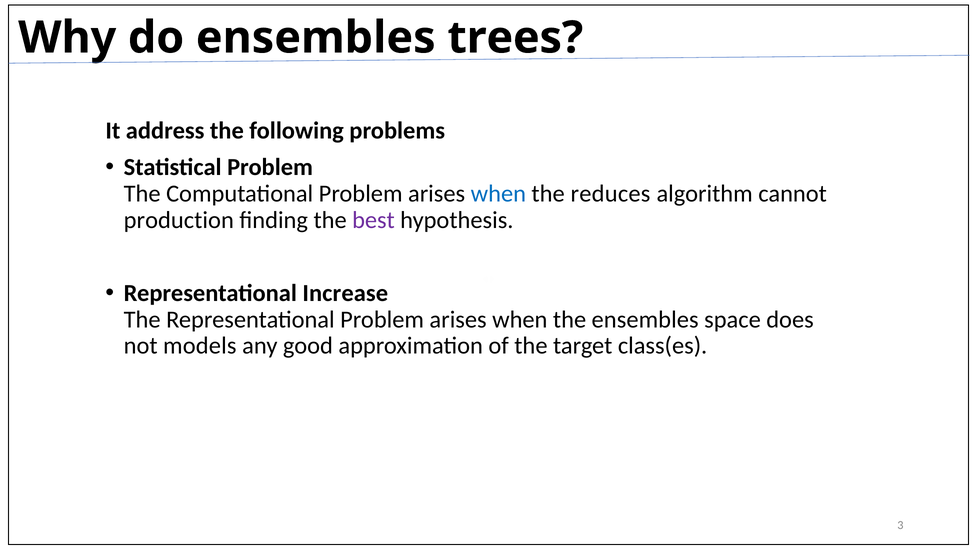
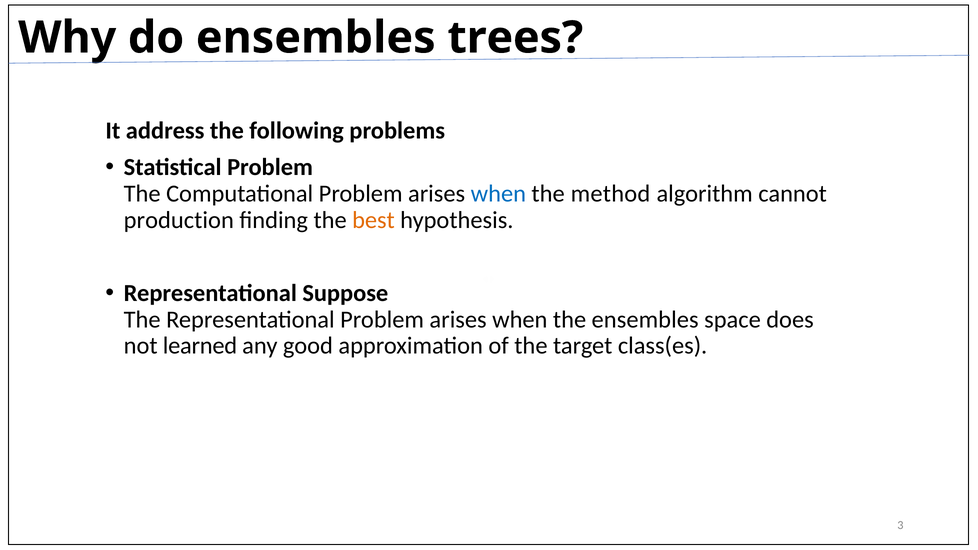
reduces: reduces -> method (610, 194)
best colour: purple -> orange (373, 220)
Increase: Increase -> Suppose (345, 293)
models: models -> learned (200, 346)
